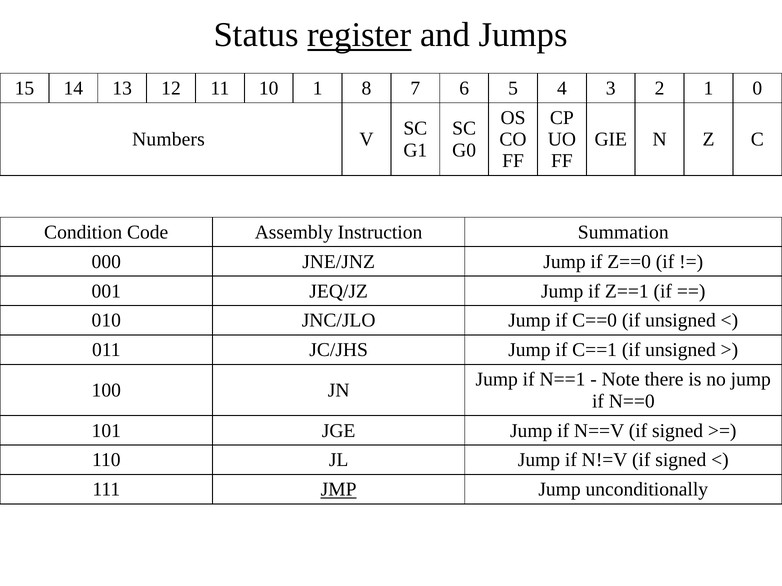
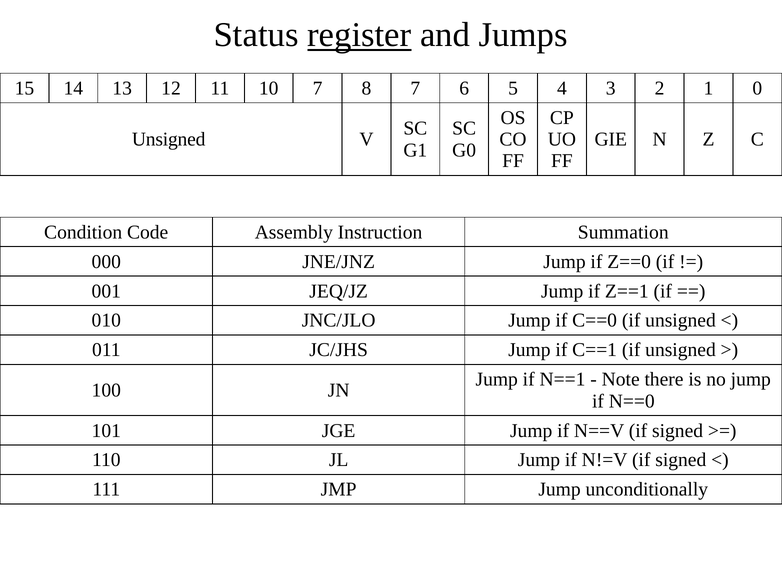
10 1: 1 -> 7 (318, 88)
Numbers: Numbers -> Unsigned (169, 139)
JMP underline: present -> none (339, 490)
